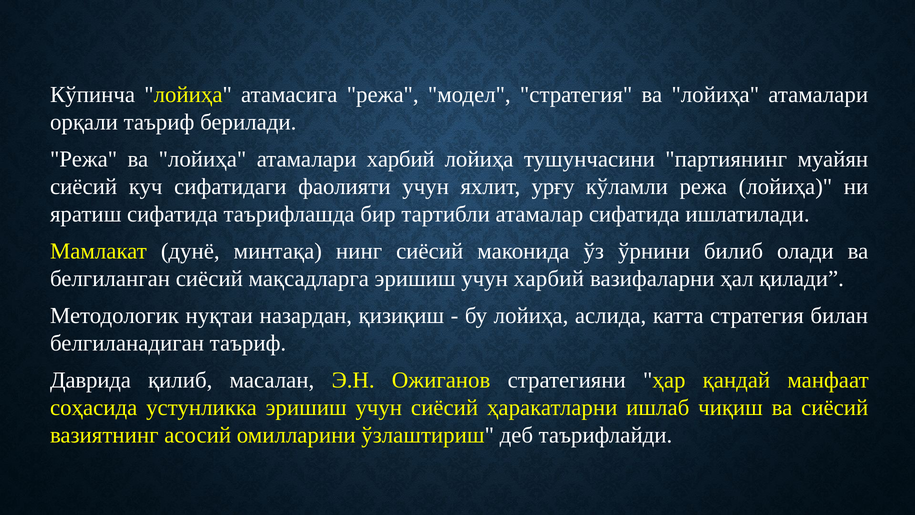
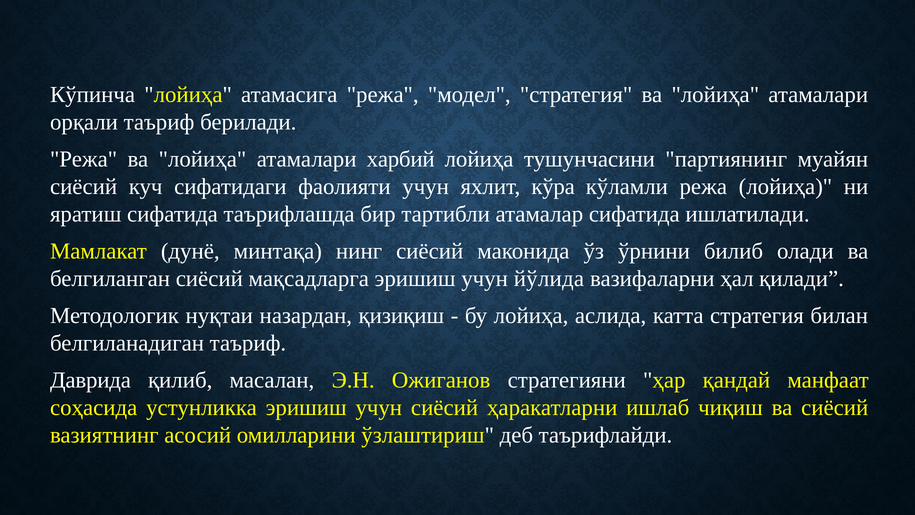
урғу: урғу -> кўра (553, 187)
учун харбий: харбий -> йўлида (549, 279)
